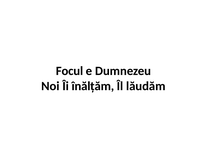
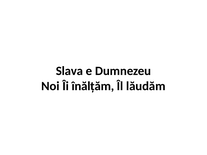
Focul: Focul -> Slava (69, 71)
